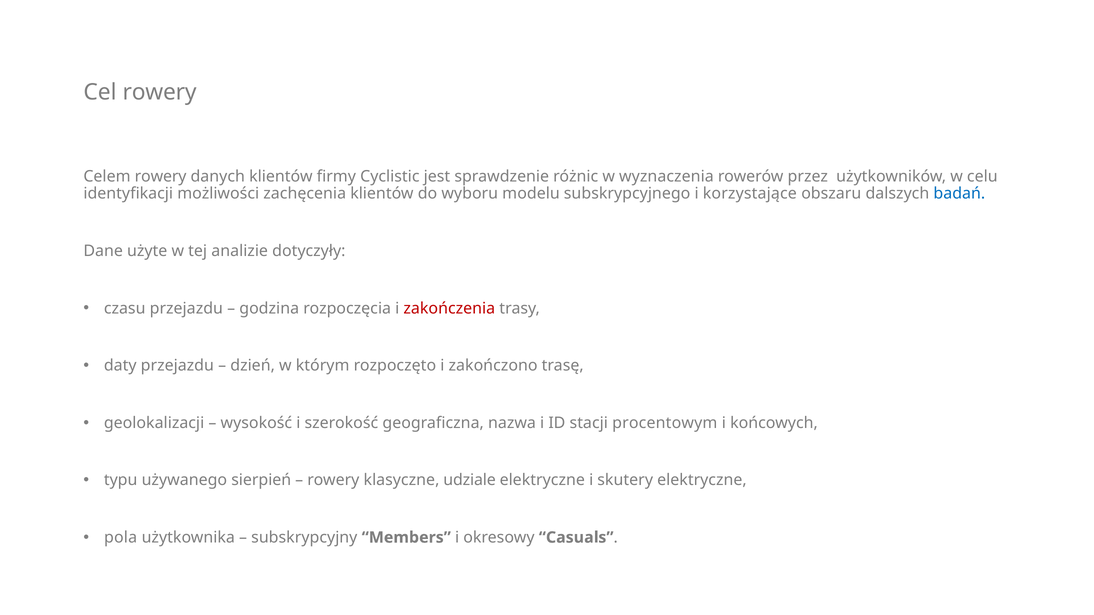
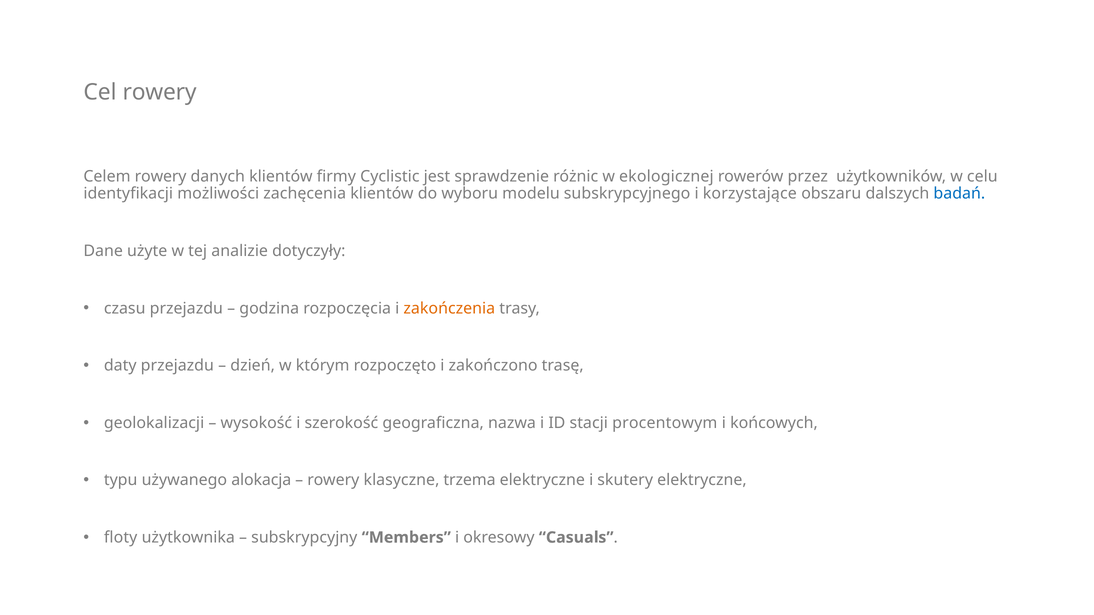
wyznaczenia: wyznaczenia -> ekologicznej (666, 176)
zakończenia colour: red -> orange (449, 308)
sierpień: sierpień -> alokacja (261, 480)
udziale: udziale -> trzema (470, 480)
pola: pola -> floty (121, 538)
